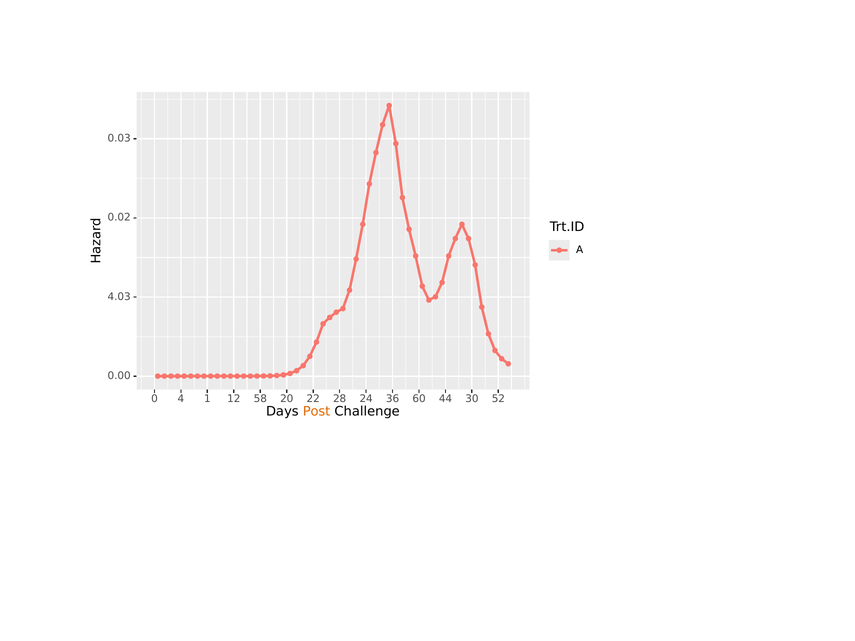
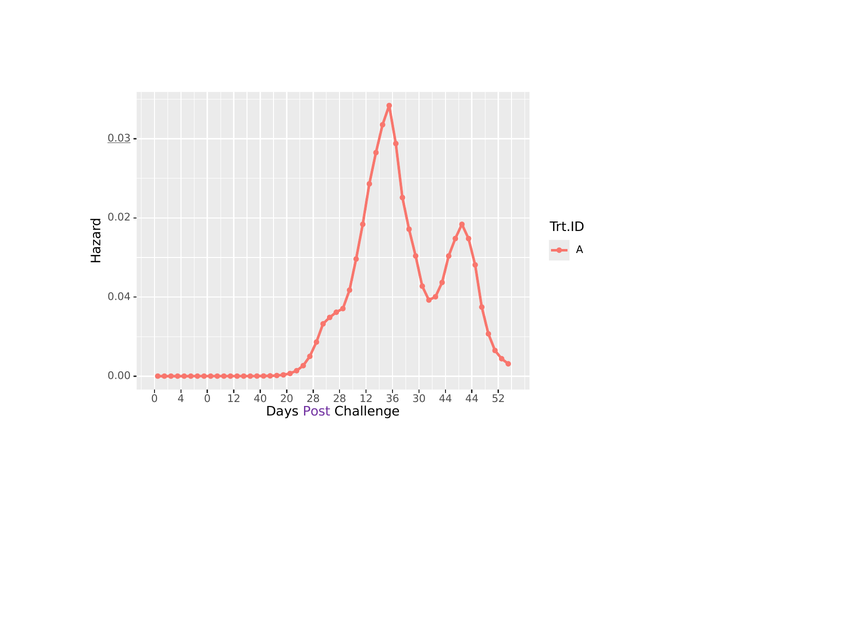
0.03 underline: none -> present (119, 138)
4.03: 4.03 -> 0.04 (119, 297)
4 1: 1 -> 0 (207, 399)
58: 58 -> 40 (260, 399)
20 22: 22 -> 28 (313, 399)
28 24: 24 -> 12 (366, 399)
60: 60 -> 30 (419, 399)
44 30: 30 -> 44 (472, 399)
Post colour: orange -> purple (317, 412)
